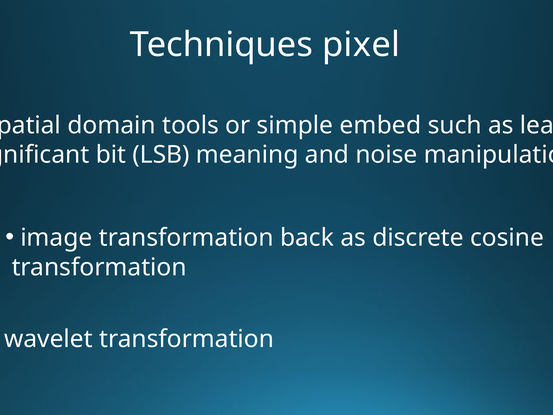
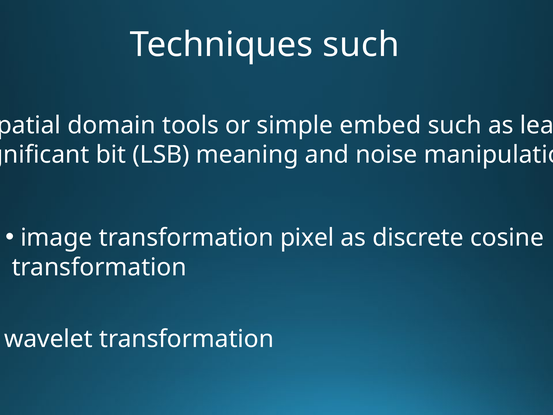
Techniques pixel: pixel -> such (361, 45)
back: back -> pixel (307, 238)
